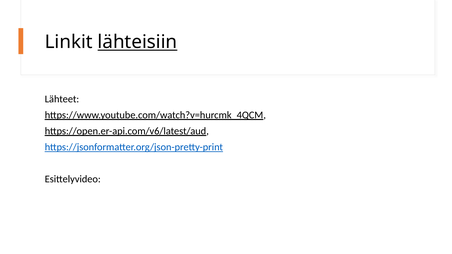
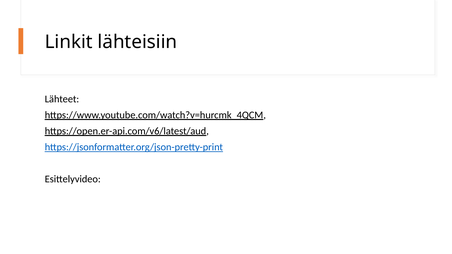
lähteisiin underline: present -> none (137, 42)
